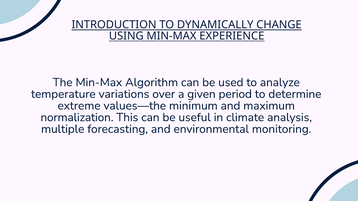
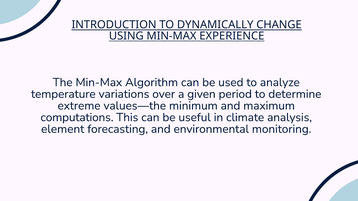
normalization: normalization -> computations (77, 118)
multiple: multiple -> element (63, 129)
